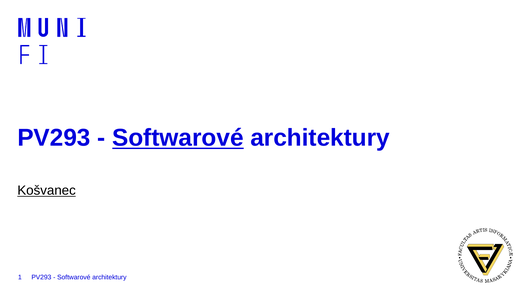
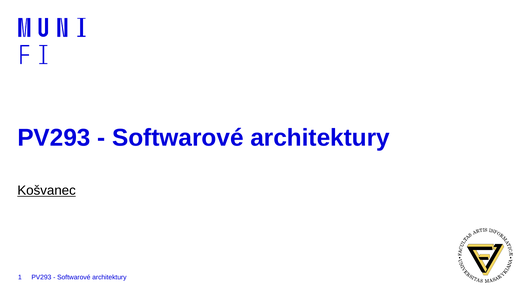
Softwarové underline: present -> none (178, 138)
